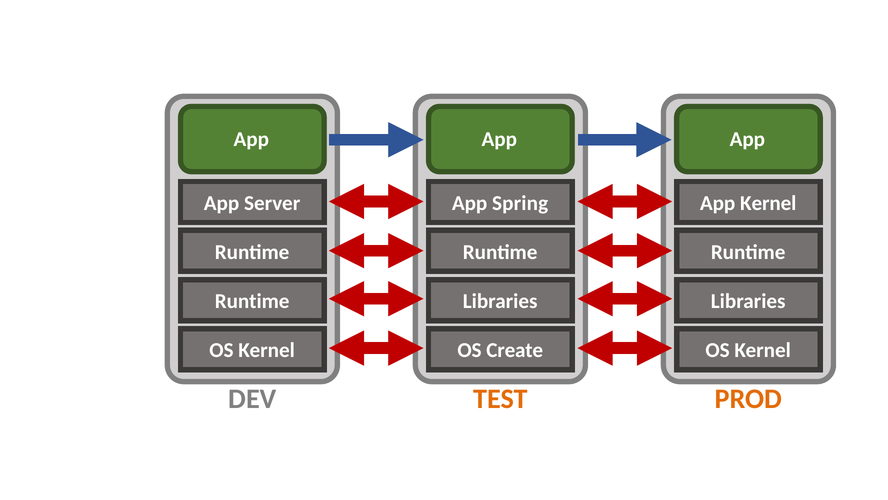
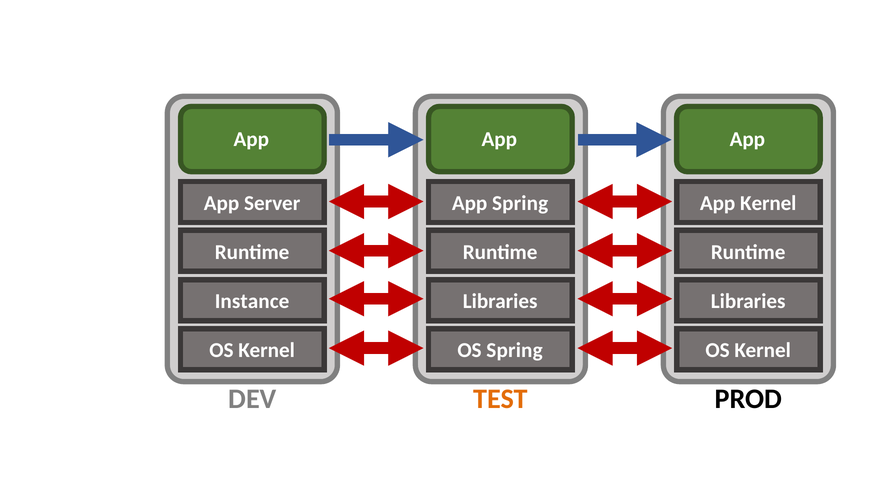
Runtime: Runtime -> Instance (252, 301)
OS Create: Create -> Spring (515, 350)
PROD colour: orange -> black (748, 399)
